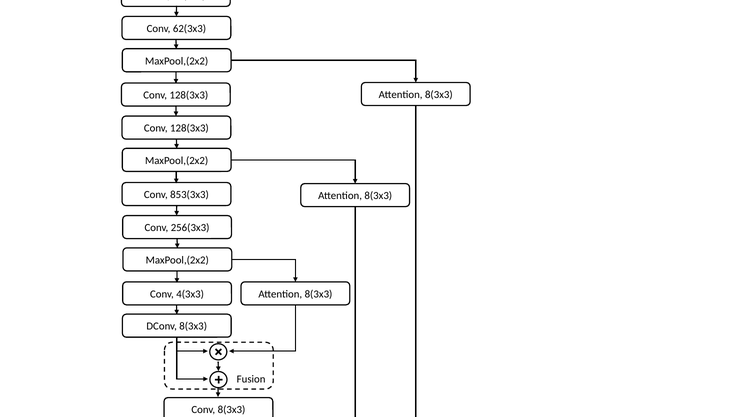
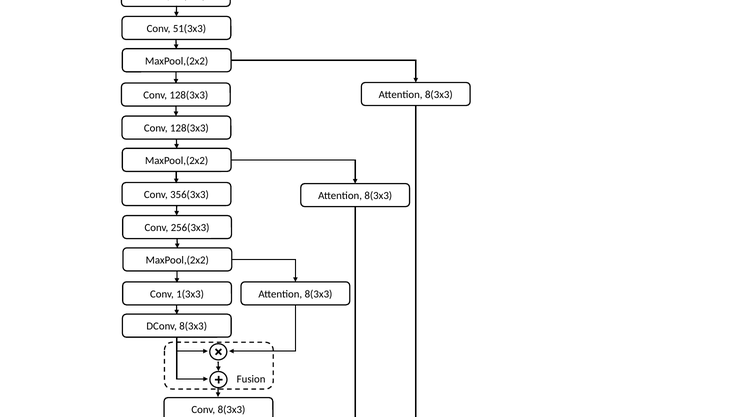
62(3x3: 62(3x3 -> 51(3x3 (189, 29)
853(3x3: 853(3x3 -> 356(3x3 (190, 195)
4(3x3: 4(3x3 -> 1(3x3 (190, 294)
